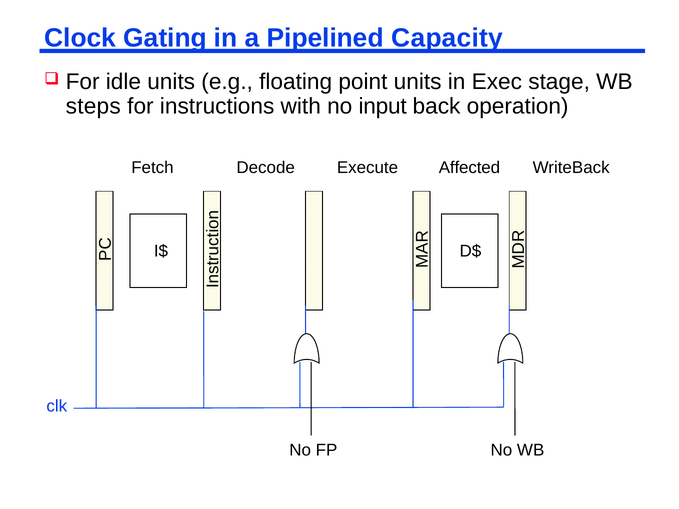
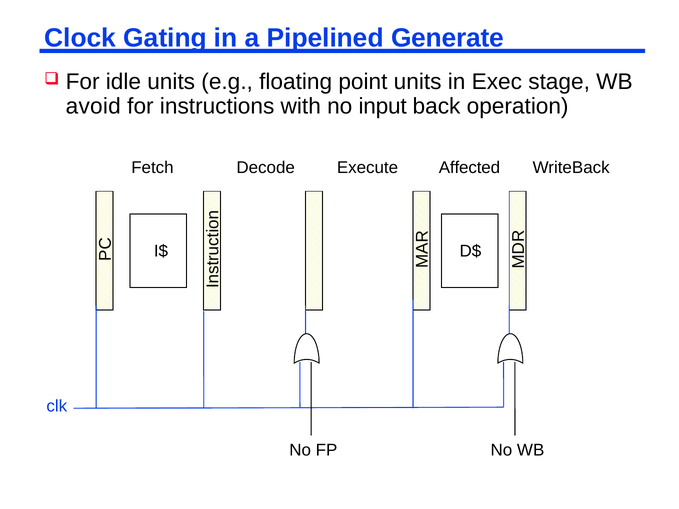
Capacity: Capacity -> Generate (447, 38)
steps: steps -> avoid (93, 106)
